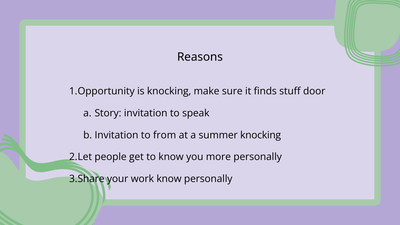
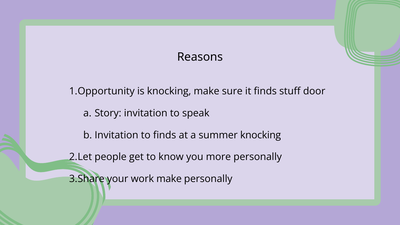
to from: from -> finds (165, 135)
work know: know -> make (169, 179)
